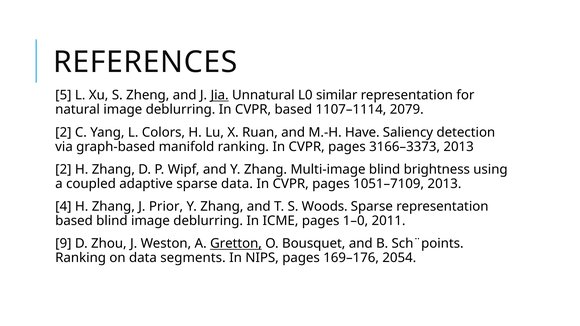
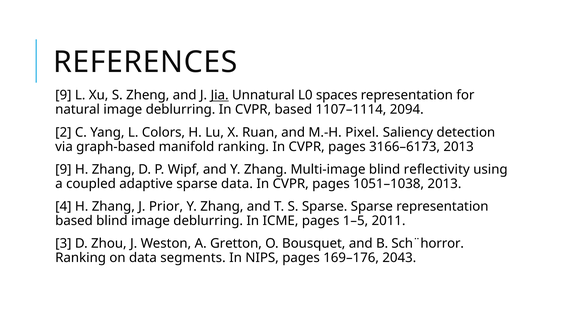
5: 5 -> 9 (63, 95)
similar: similar -> spaces (337, 95)
2079: 2079 -> 2094 (407, 110)
Have: Have -> Pixel (362, 132)
3166–3373: 3166–3373 -> 3166–6173 (405, 147)
2: 2 -> 9 (63, 170)
brightness: brightness -> reflectivity (437, 170)
1051–7109: 1051–7109 -> 1051–1038 (389, 184)
S Woods: Woods -> Sparse (325, 207)
1–0: 1–0 -> 1–5 (356, 221)
9: 9 -> 3 (63, 244)
Gretton underline: present -> none (236, 244)
Sch¨points: Sch¨points -> Sch¨horror (428, 244)
2054: 2054 -> 2043 (399, 258)
